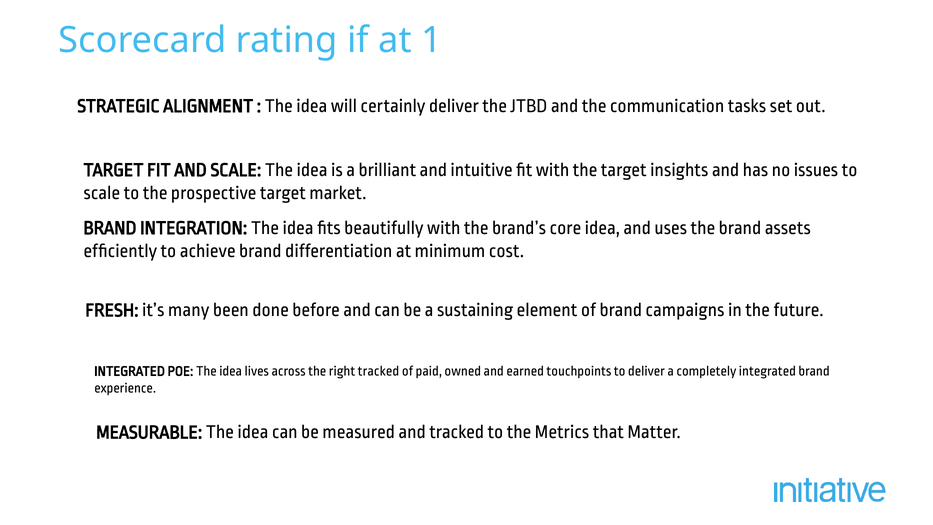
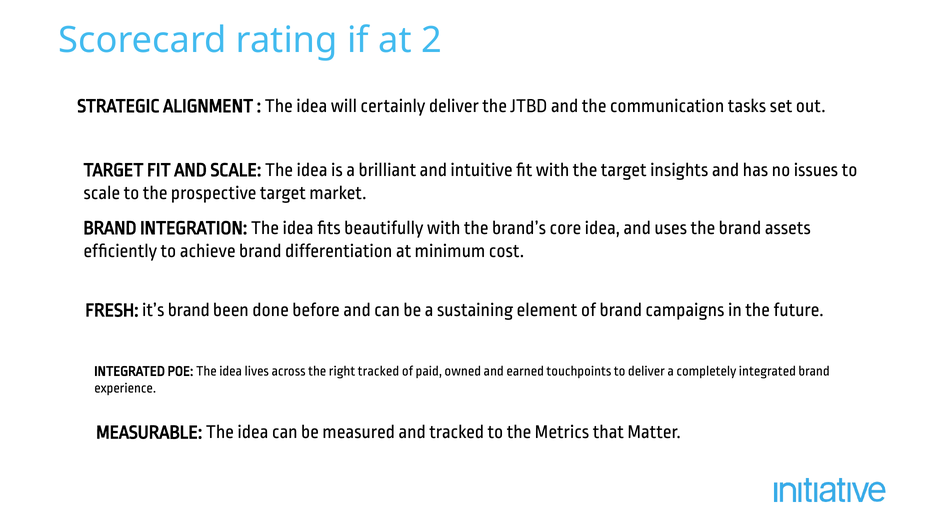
1: 1 -> 2 (431, 40)
it’s many: many -> brand (189, 310)
